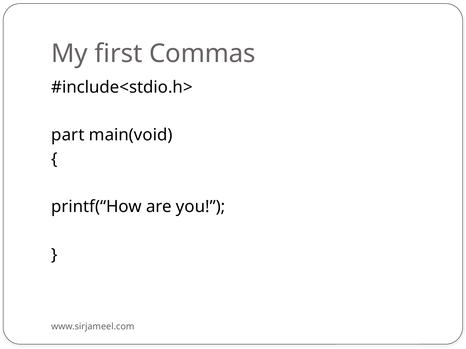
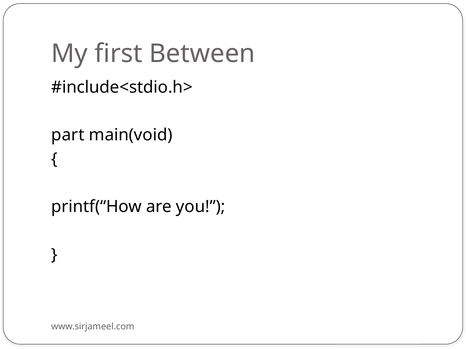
Commas: Commas -> Between (202, 54)
